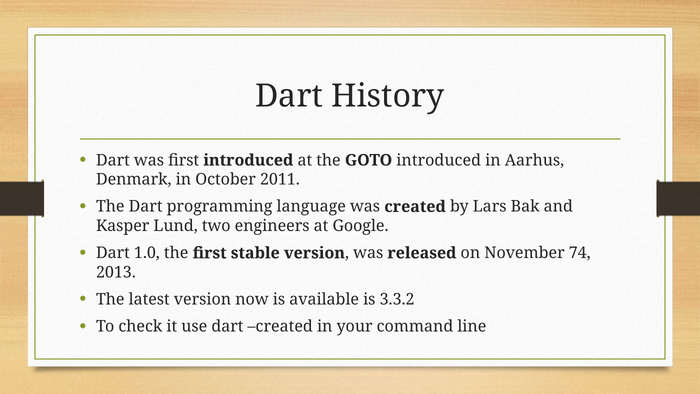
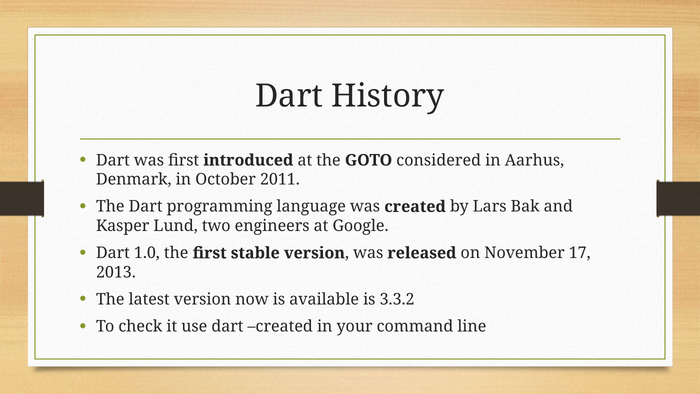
GOTO introduced: introduced -> considered (439, 160)
74: 74 -> 17 (580, 253)
